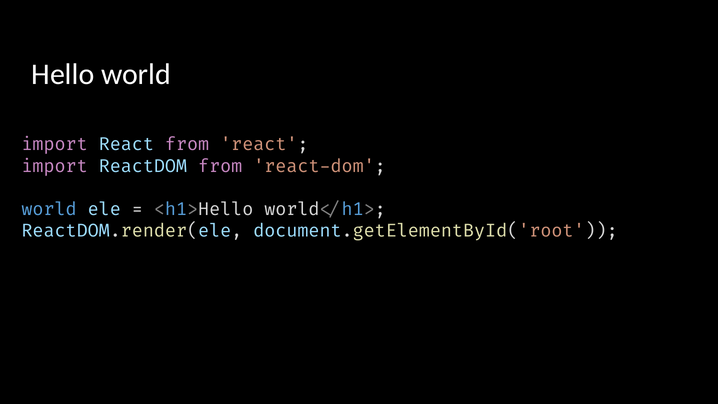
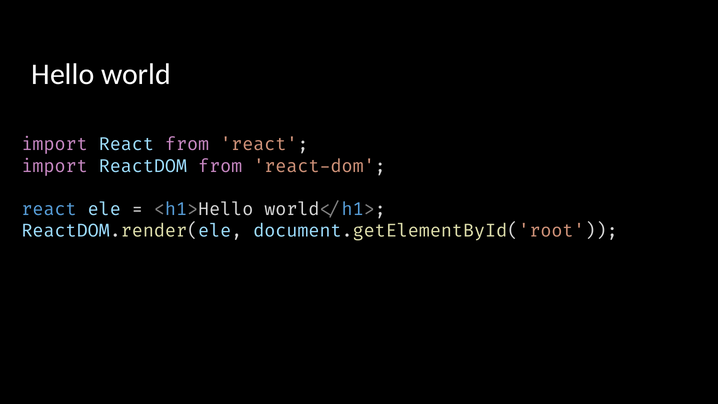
world: world -> react (49, 209)
